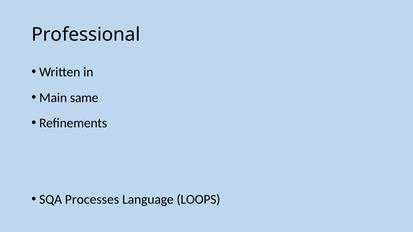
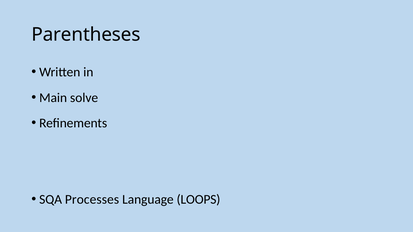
Professional: Professional -> Parentheses (86, 35)
same: same -> solve (84, 98)
